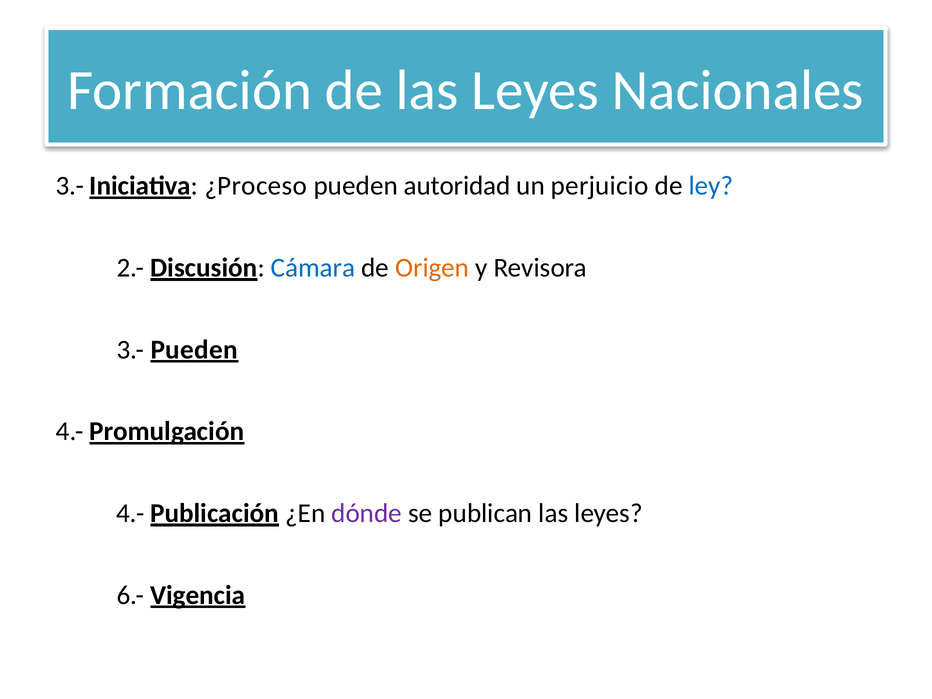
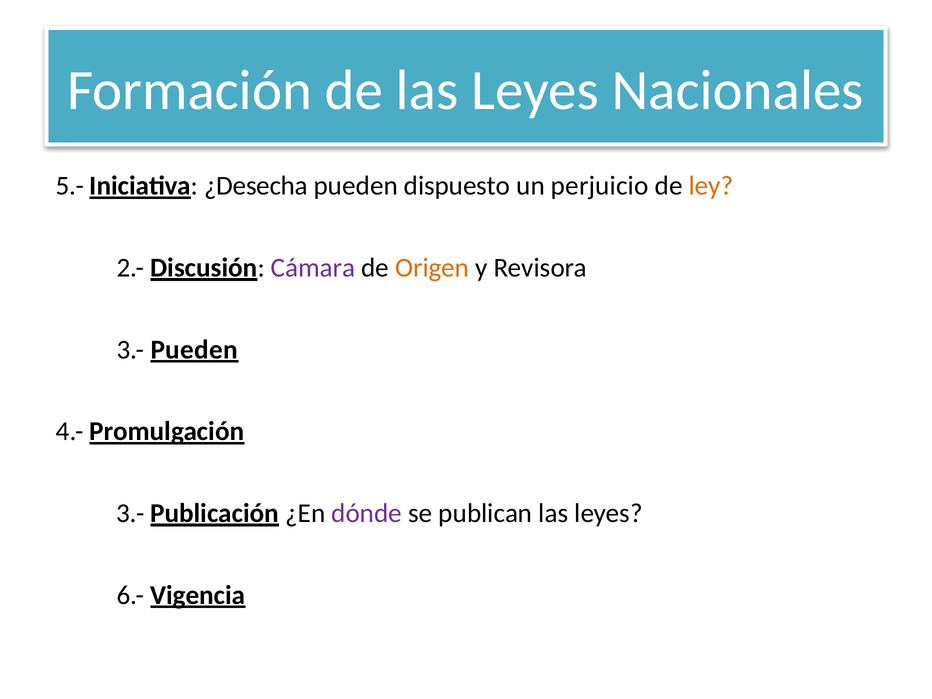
3.-: 3.- -> 5.- (70, 186)
¿Proceso: ¿Proceso -> ¿Desecha (256, 186)
autoridad: autoridad -> dispuesto (457, 186)
ley colour: blue -> orange (711, 186)
Cámara colour: blue -> purple (313, 268)
4.-: 4.- -> 3.- (131, 513)
